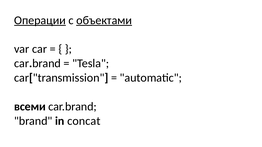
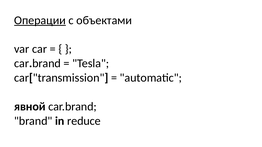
объектами underline: present -> none (104, 20)
всеми: всеми -> явной (30, 107)
concat: concat -> reduce (84, 121)
